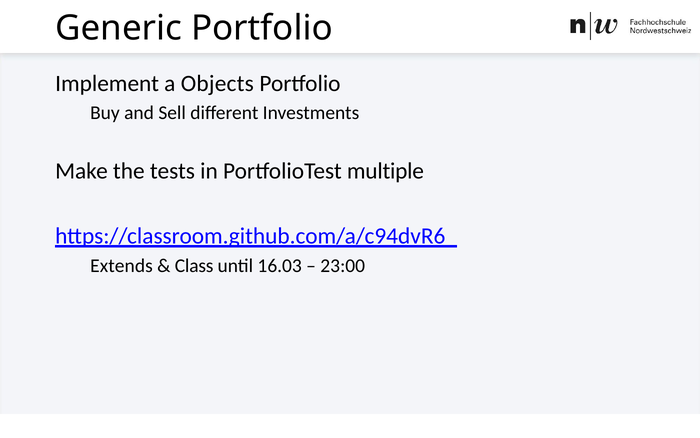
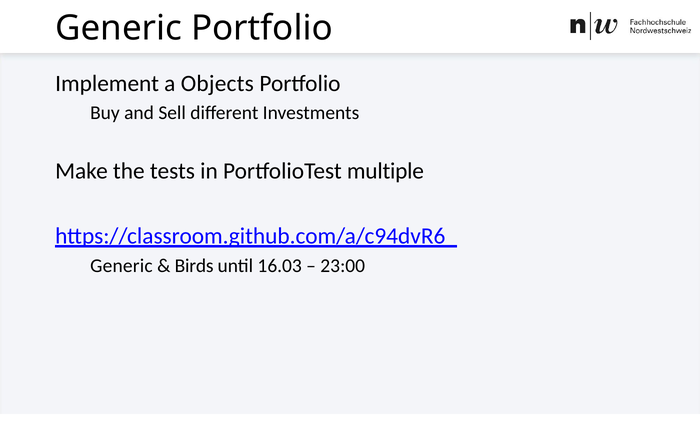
Extends: Extends -> Generic (121, 266)
Class: Class -> Birds (194, 266)
